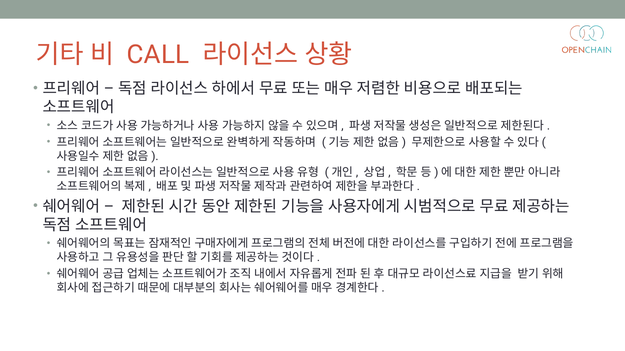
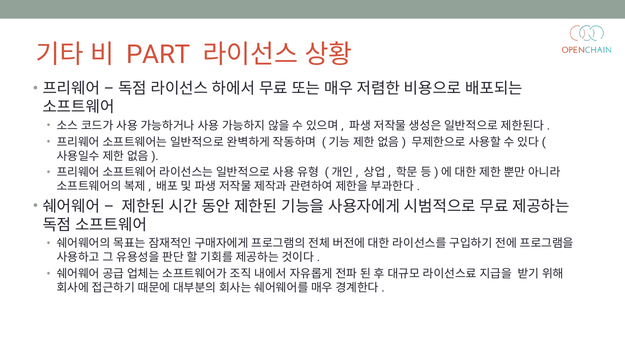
CALL: CALL -> PART (158, 55)
